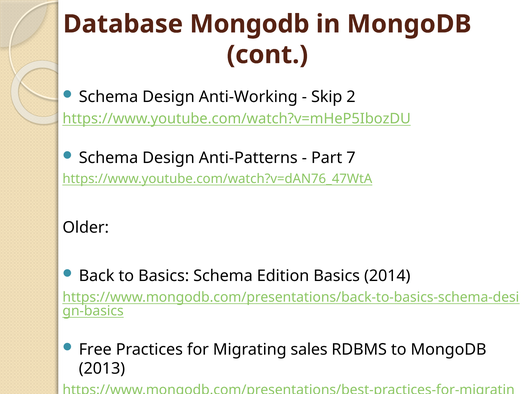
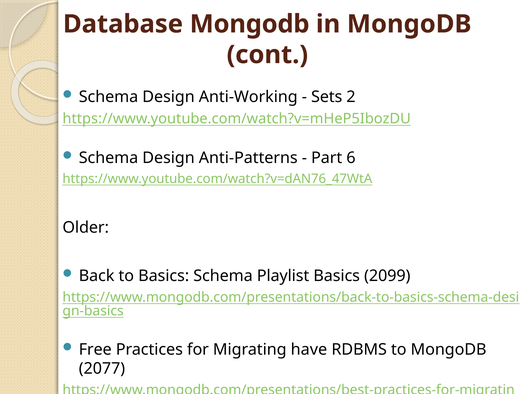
Skip: Skip -> Sets (327, 97)
7: 7 -> 6 (351, 158)
Edition: Edition -> Playlist (283, 276)
2014: 2014 -> 2099 (387, 276)
sales: sales -> have (309, 350)
2013: 2013 -> 2077 (102, 369)
